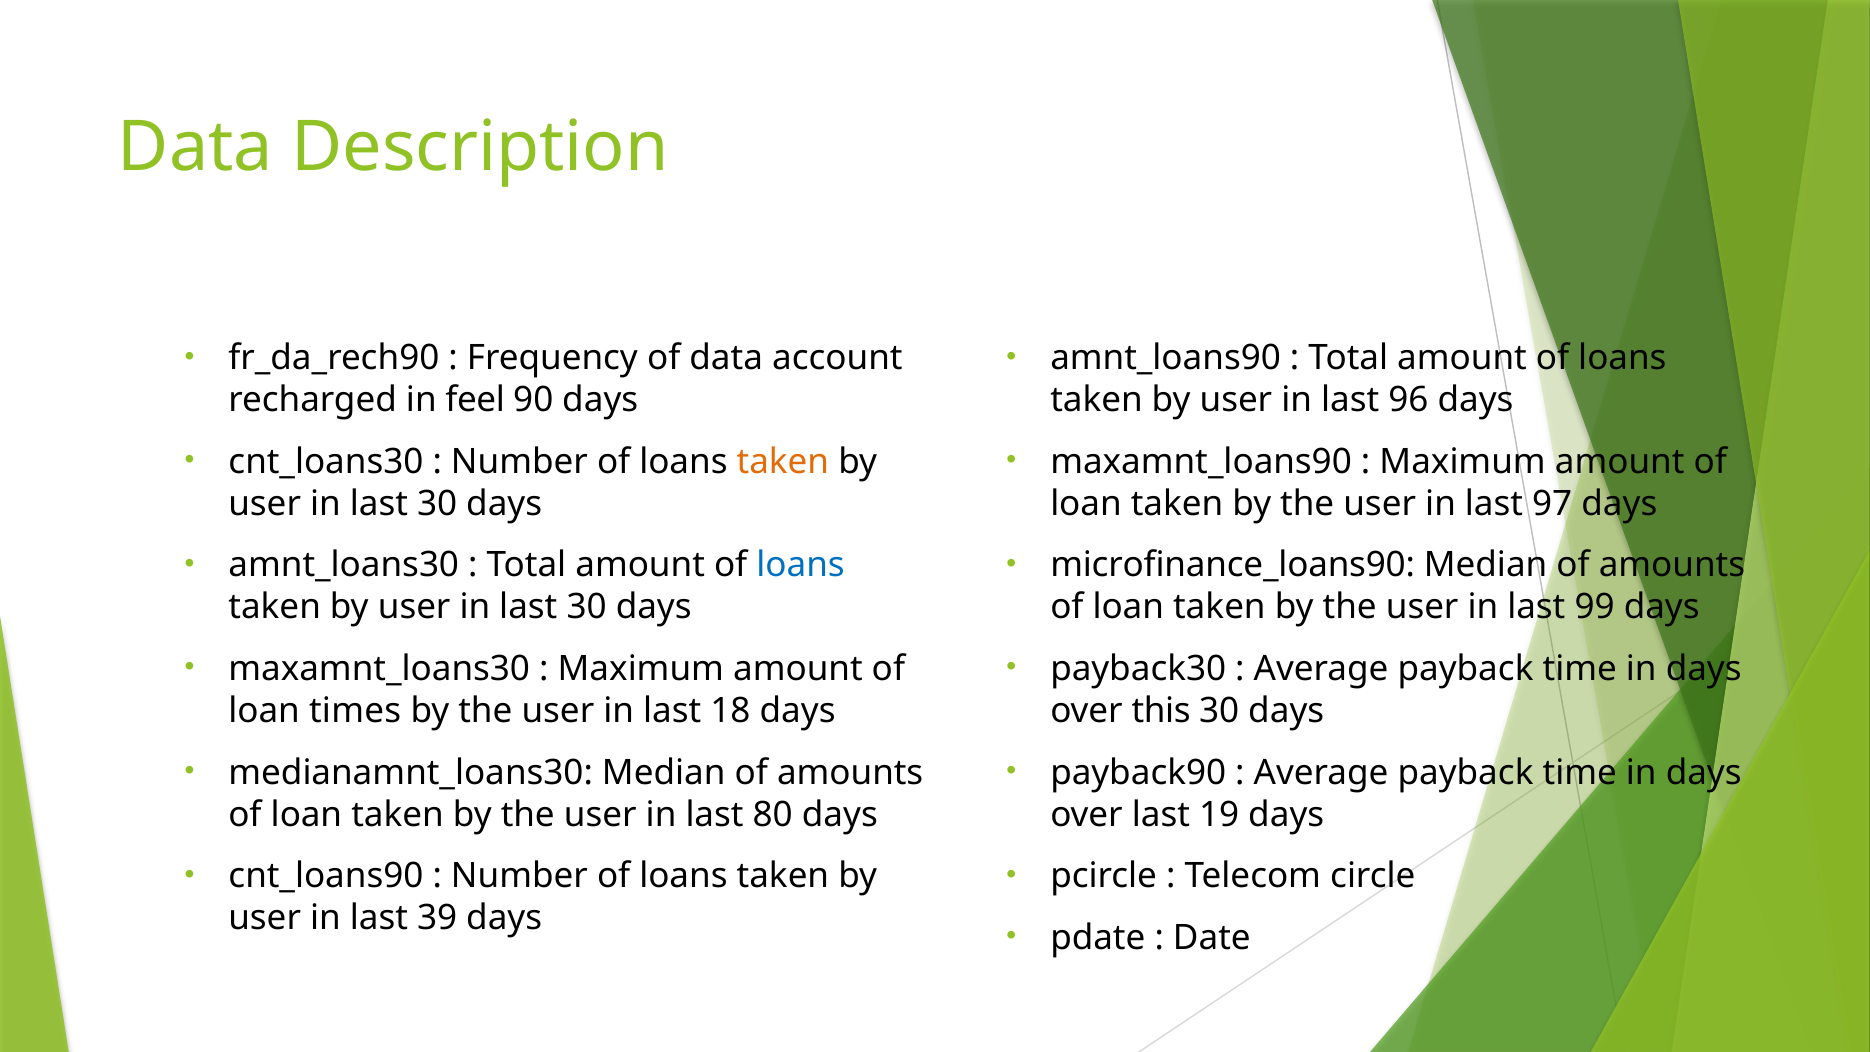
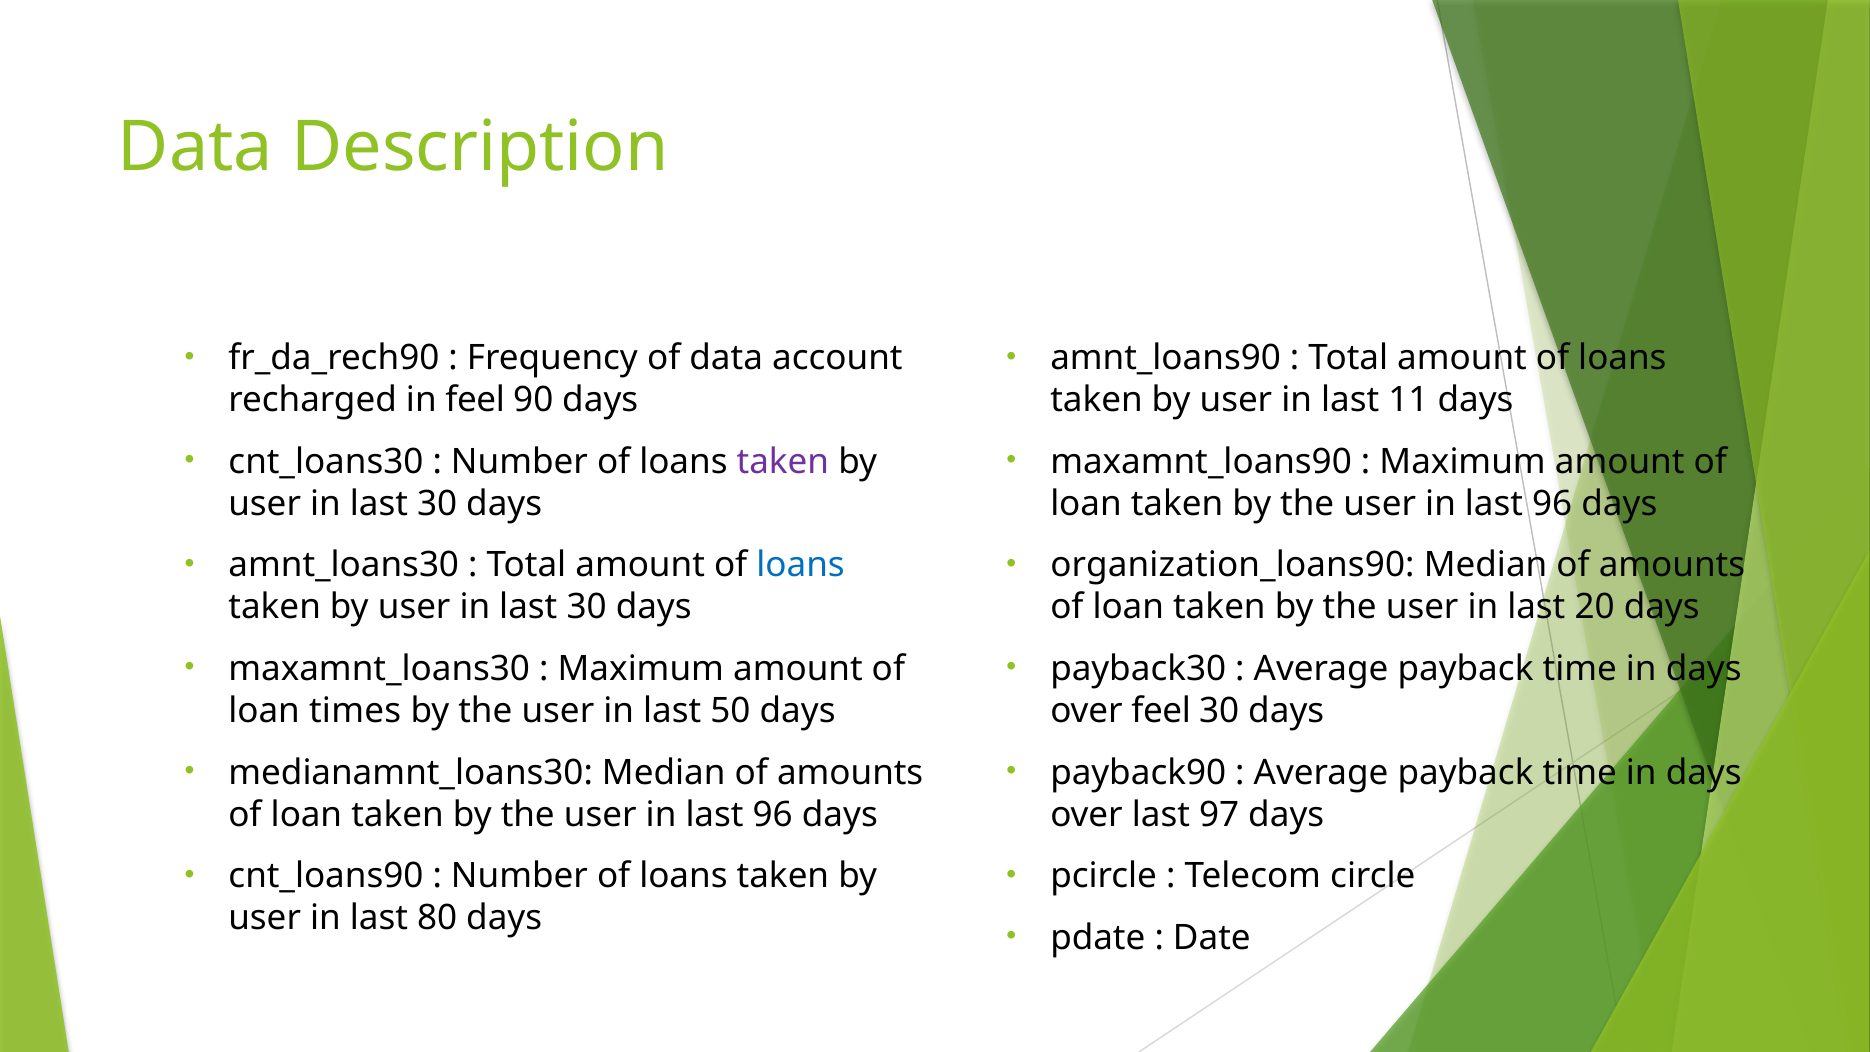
96: 96 -> 11 (1408, 400)
taken colour: orange -> purple (783, 462)
97: 97 -> 96 (1552, 504)
microfinance_loans90: microfinance_loans90 -> organization_loans90 (1232, 565)
99: 99 -> 20 (1595, 607)
18: 18 -> 50 (730, 711)
over this: this -> feel (1161, 711)
80: 80 -> 96 (773, 815)
19: 19 -> 97 (1219, 815)
39: 39 -> 80 (437, 918)
